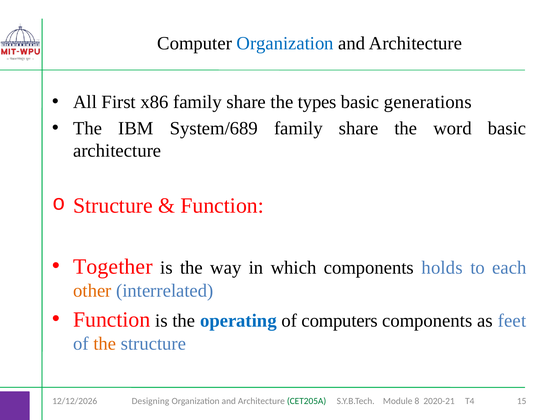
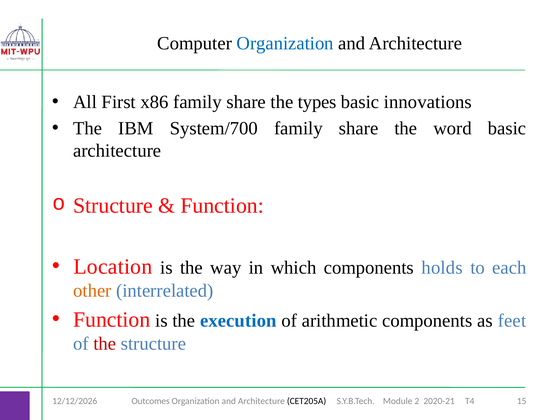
generations: generations -> innovations (428, 102)
System/689: System/689 -> System/700 (214, 128)
Together: Together -> Location (113, 267)
operating: operating -> execution (238, 321)
computers: computers -> arithmetic (340, 321)
the colour: orange -> red (105, 344)
Designing: Designing -> Outcomes (151, 401)
CET205A colour: green -> black (307, 401)
8: 8 -> 2 (417, 401)
